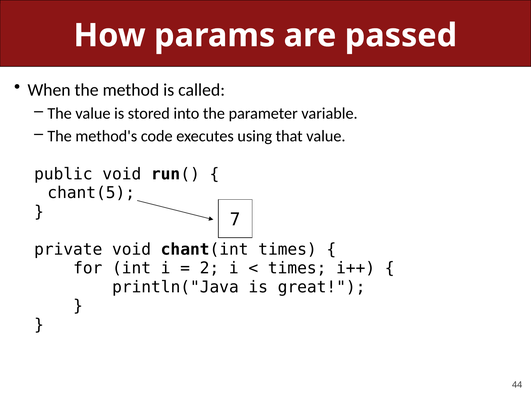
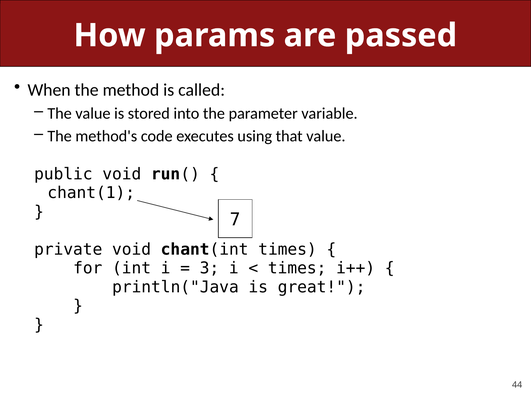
chant(5: chant(5 -> chant(1 (91, 192)
2: 2 -> 3 (209, 268)
